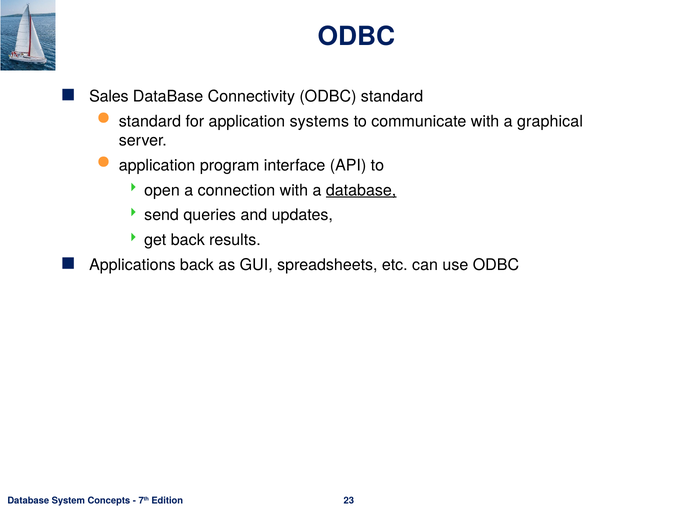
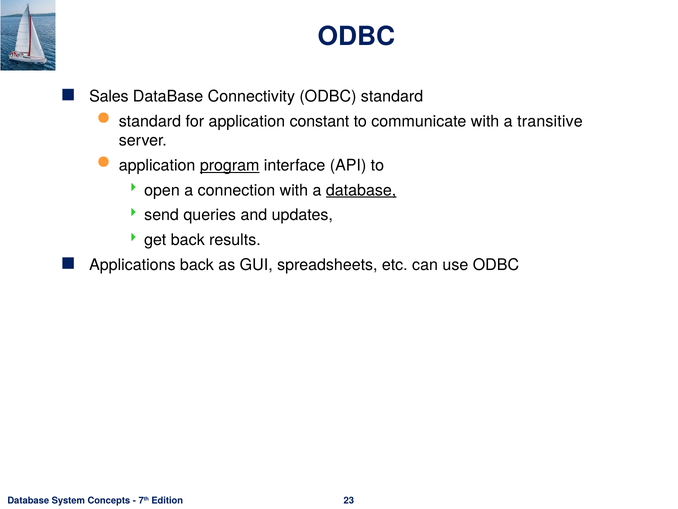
systems: systems -> constant (319, 121)
graphical: graphical -> transitive (550, 121)
program underline: none -> present (230, 165)
